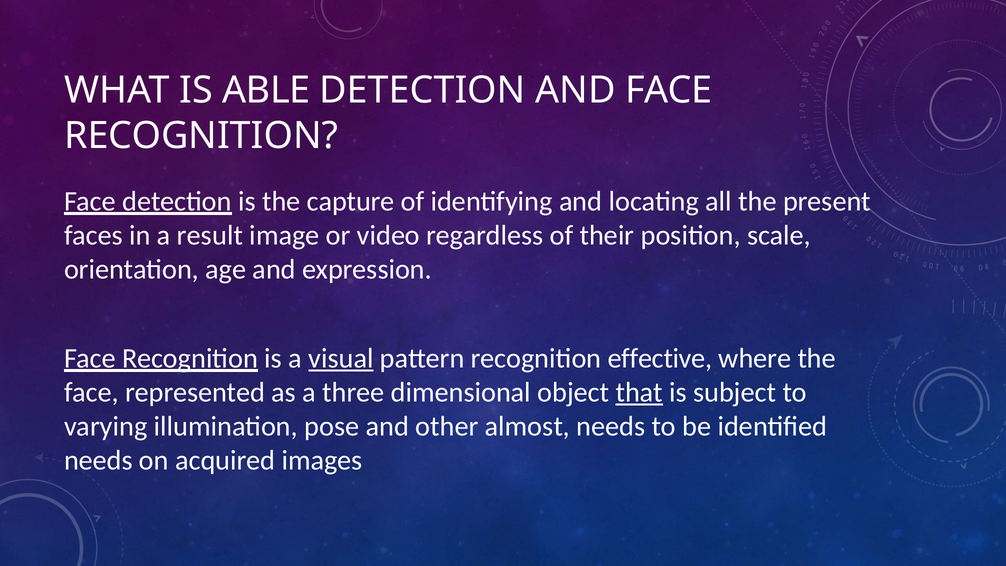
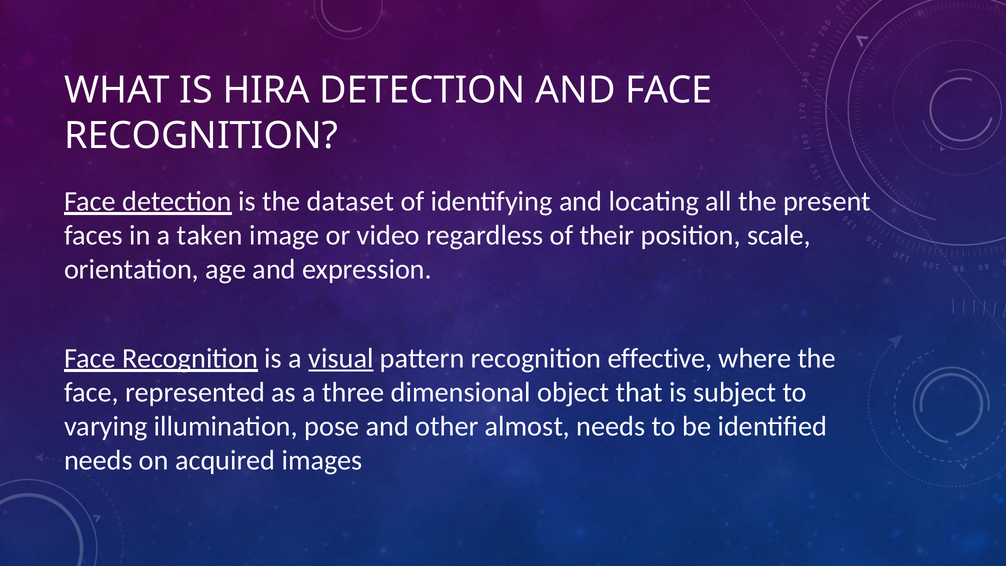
ABLE: ABLE -> HIRA (266, 90)
capture: capture -> dataset (351, 201)
result: result -> taken (210, 235)
that underline: present -> none (639, 392)
